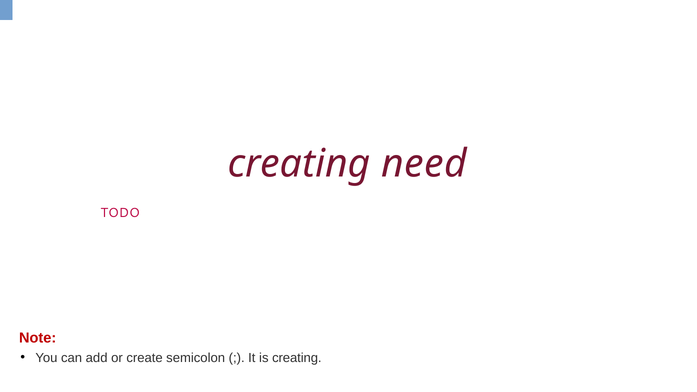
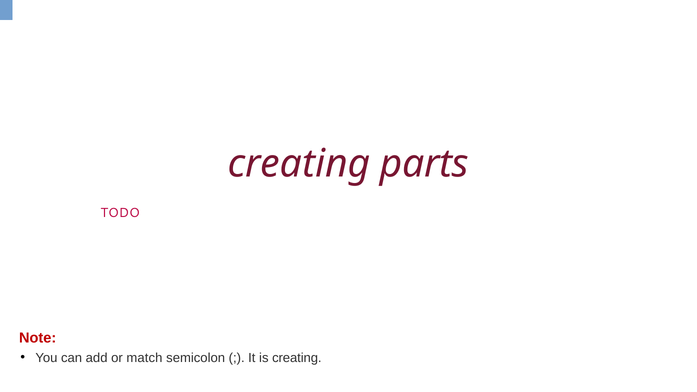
need: need -> parts (424, 164)
create: create -> match (144, 358)
